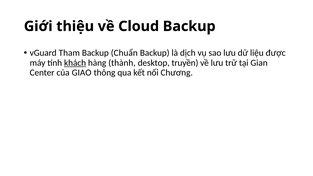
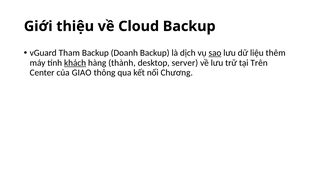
Chuẩn: Chuẩn -> Doanh (124, 53)
sao underline: none -> present (215, 53)
được: được -> thêm (276, 53)
truyền: truyền -> server (185, 63)
Gian: Gian -> Trên (259, 63)
